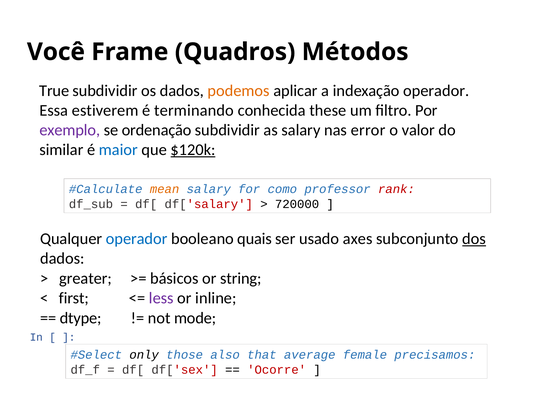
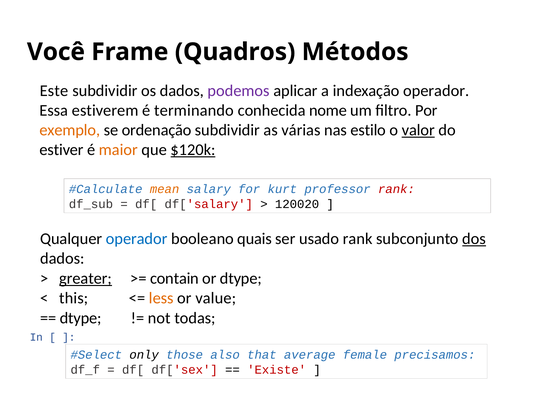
True: True -> Este (54, 91)
podemos colour: orange -> purple (239, 91)
these: these -> nome (328, 110)
exemplo colour: purple -> orange (70, 130)
as salary: salary -> várias (301, 130)
error: error -> estilo (368, 130)
valor underline: none -> present (418, 130)
similar: similar -> estiver (62, 150)
maior colour: blue -> orange (118, 150)
como: como -> kurt (282, 189)
720000: 720000 -> 120020 (297, 204)
usado axes: axes -> rank (358, 239)
greater underline: none -> present (86, 278)
básicos: básicos -> contain (174, 278)
or string: string -> dtype (241, 278)
first: first -> this (74, 298)
less colour: purple -> orange (161, 298)
inline: inline -> value (216, 298)
mode: mode -> todas (195, 318)
Ocorre: Ocorre -> Existe (277, 369)
